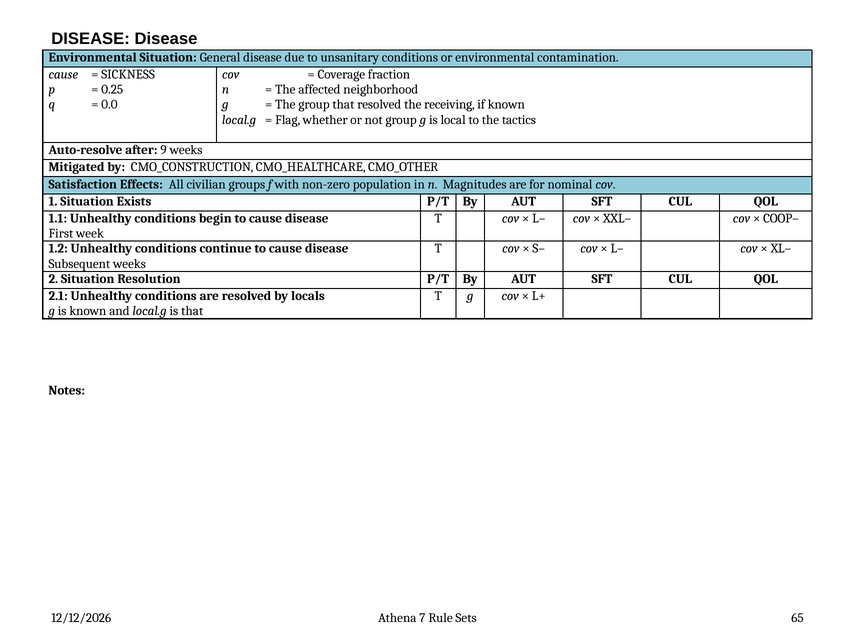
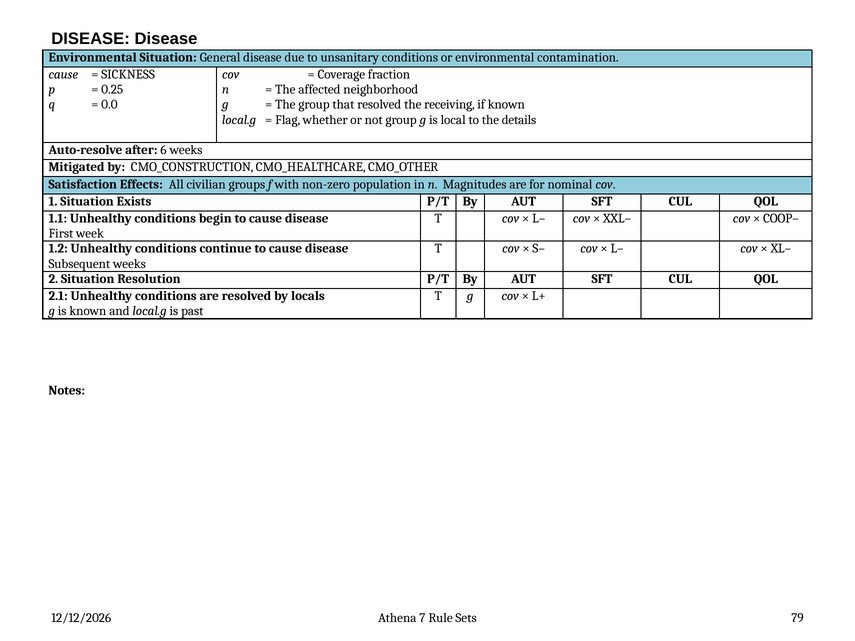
tactics: tactics -> details (519, 120)
9: 9 -> 6 (164, 150)
is that: that -> past (192, 311)
65: 65 -> 79 (797, 618)
